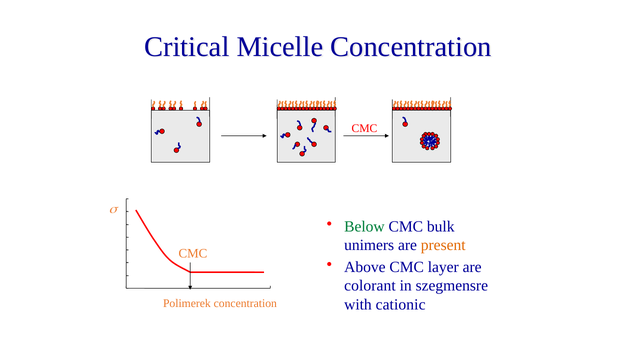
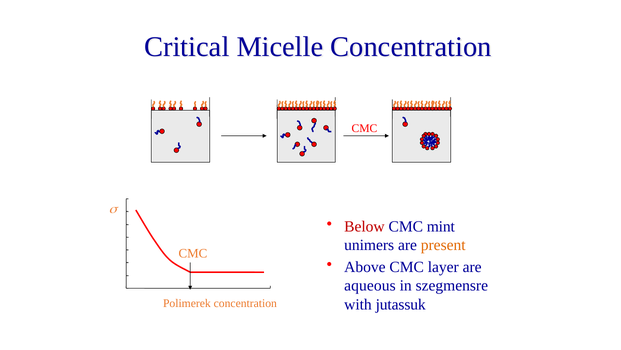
Below colour: green -> red (364, 226)
bulk: bulk -> mint (441, 226)
colorant: colorant -> aqueous (370, 285)
cationic: cationic -> jutassuk (401, 304)
